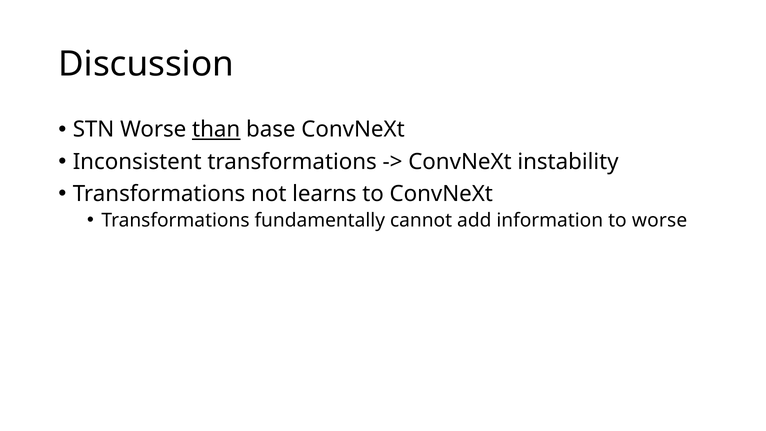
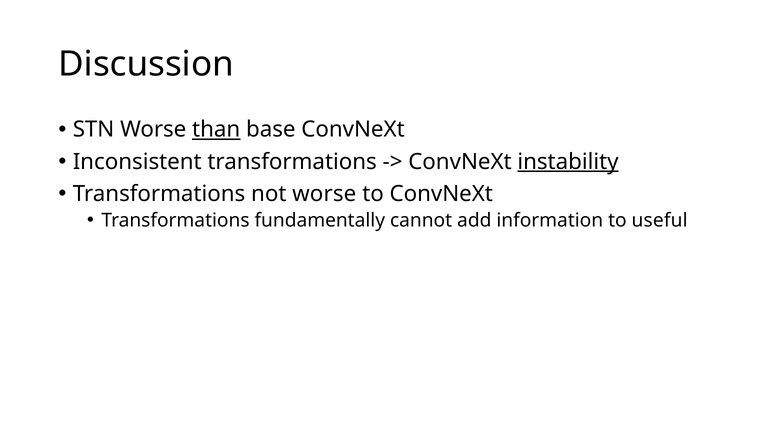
instability underline: none -> present (568, 162)
not learns: learns -> worse (324, 194)
to worse: worse -> useful (660, 220)
